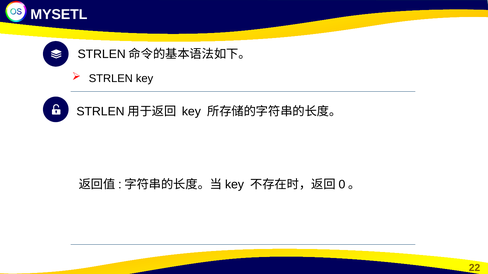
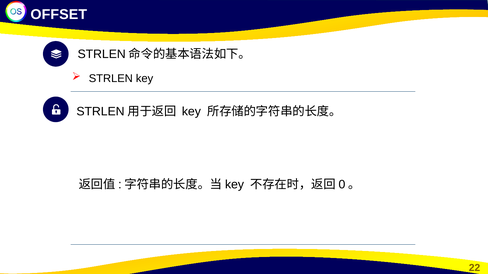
MYSETL: MYSETL -> OFFSET (59, 14)
